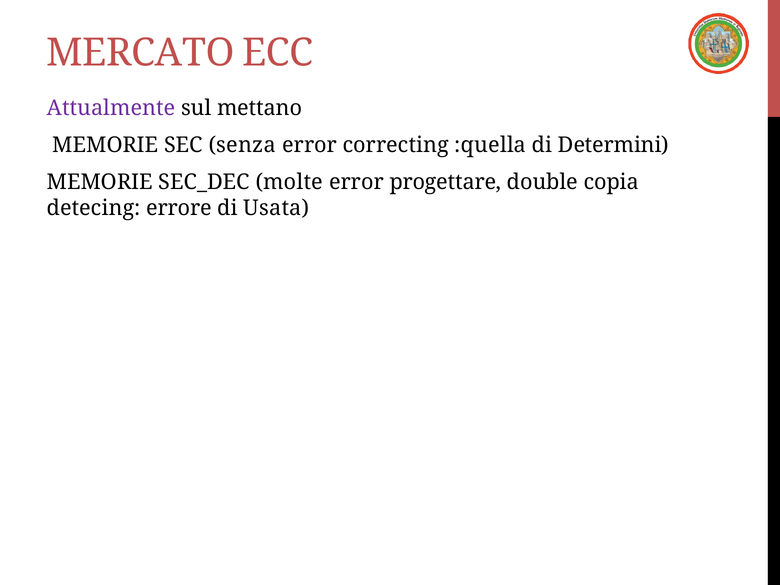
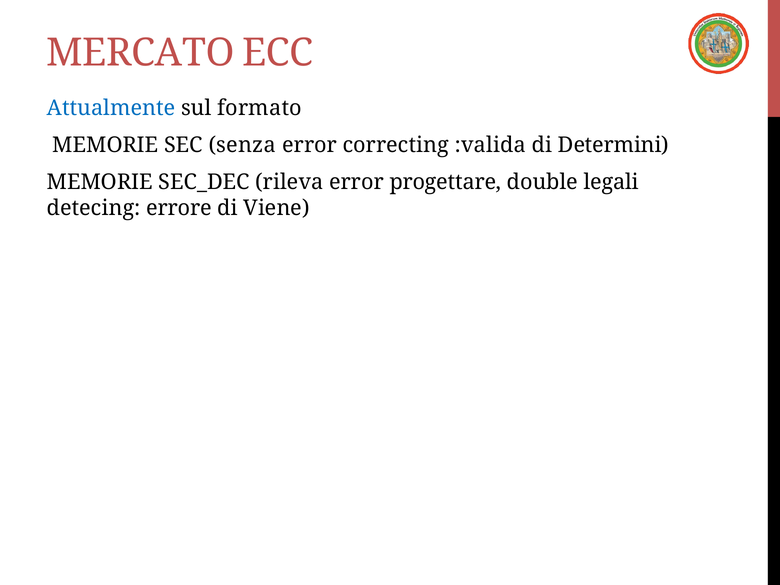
Attualmente colour: purple -> blue (111, 108)
mettano: mettano -> formato (260, 108)
:quella: :quella -> :valida (490, 145)
molte: molte -> rileva (289, 182)
copia: copia -> legali (611, 182)
Usata: Usata -> Viene (277, 208)
